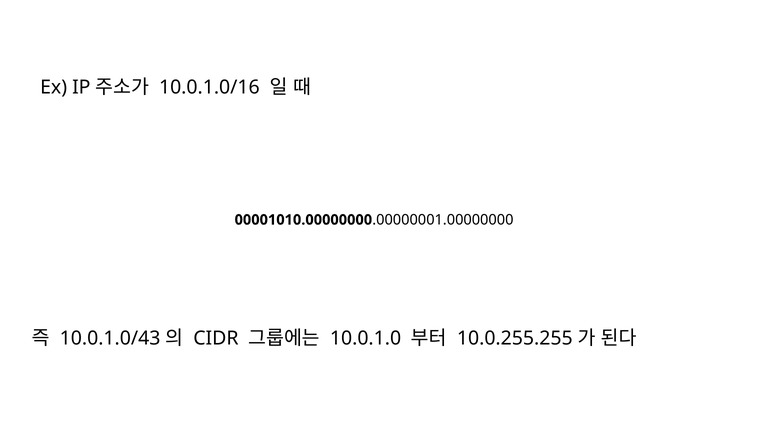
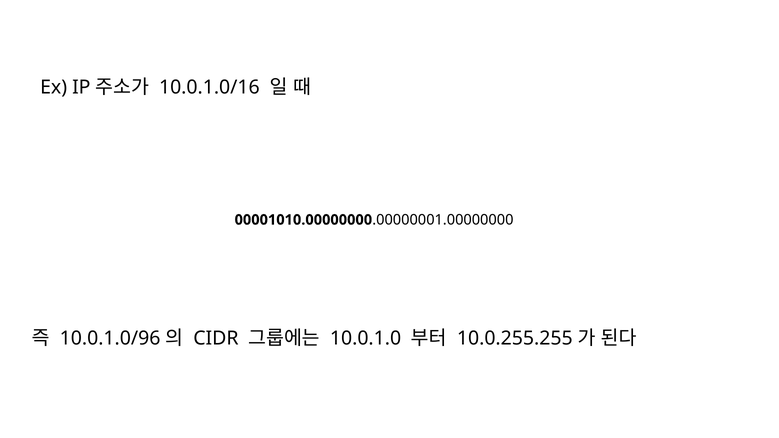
10.0.1.0/43: 10.0.1.0/43 -> 10.0.1.0/96 (110, 338)
